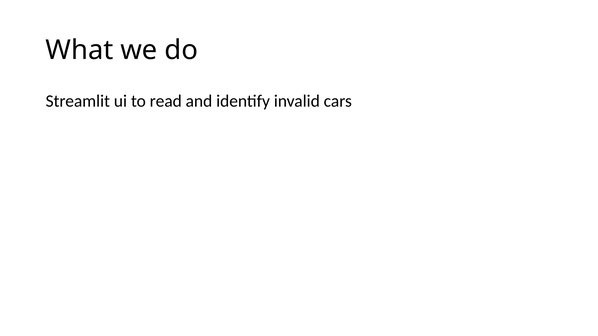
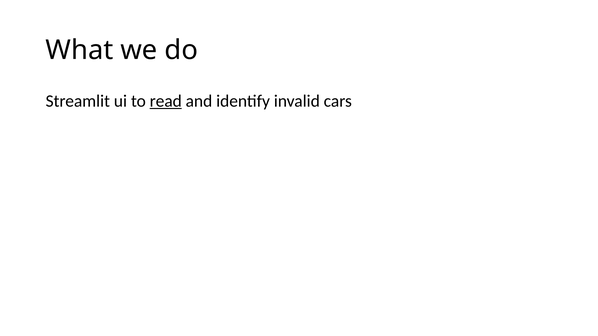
read underline: none -> present (166, 101)
